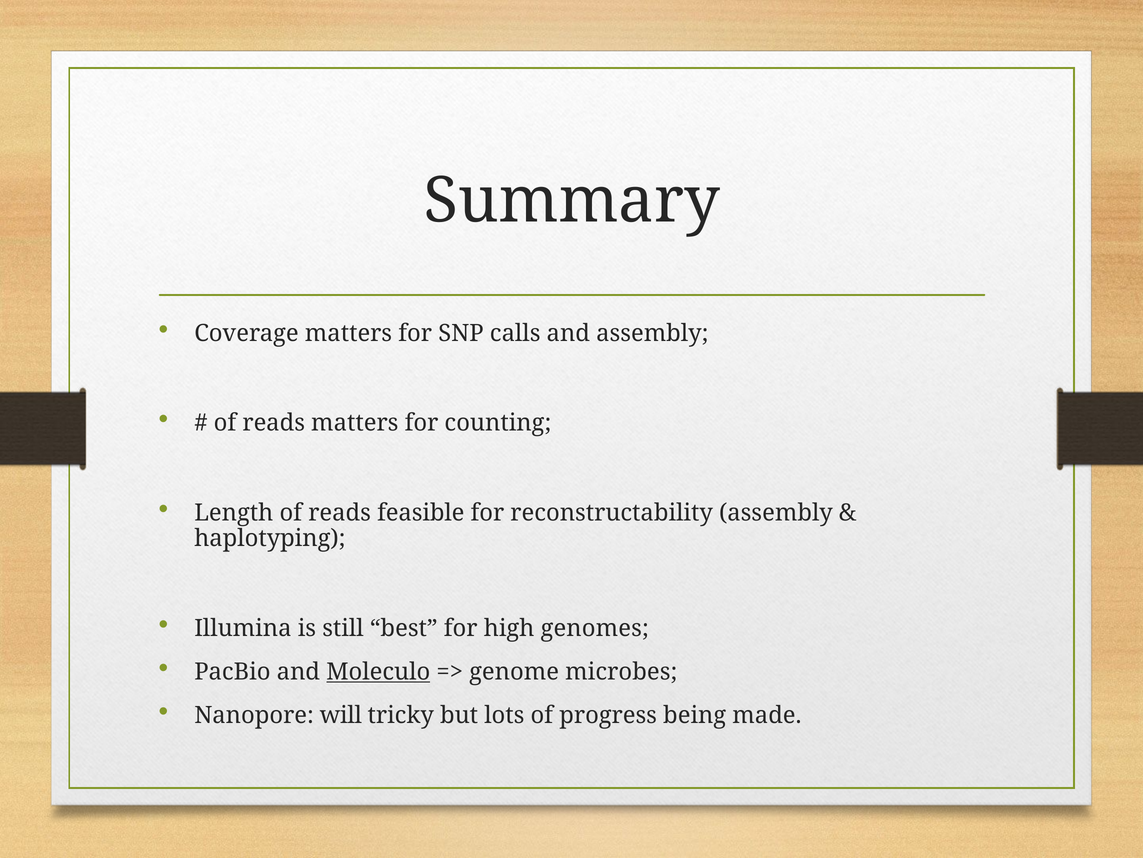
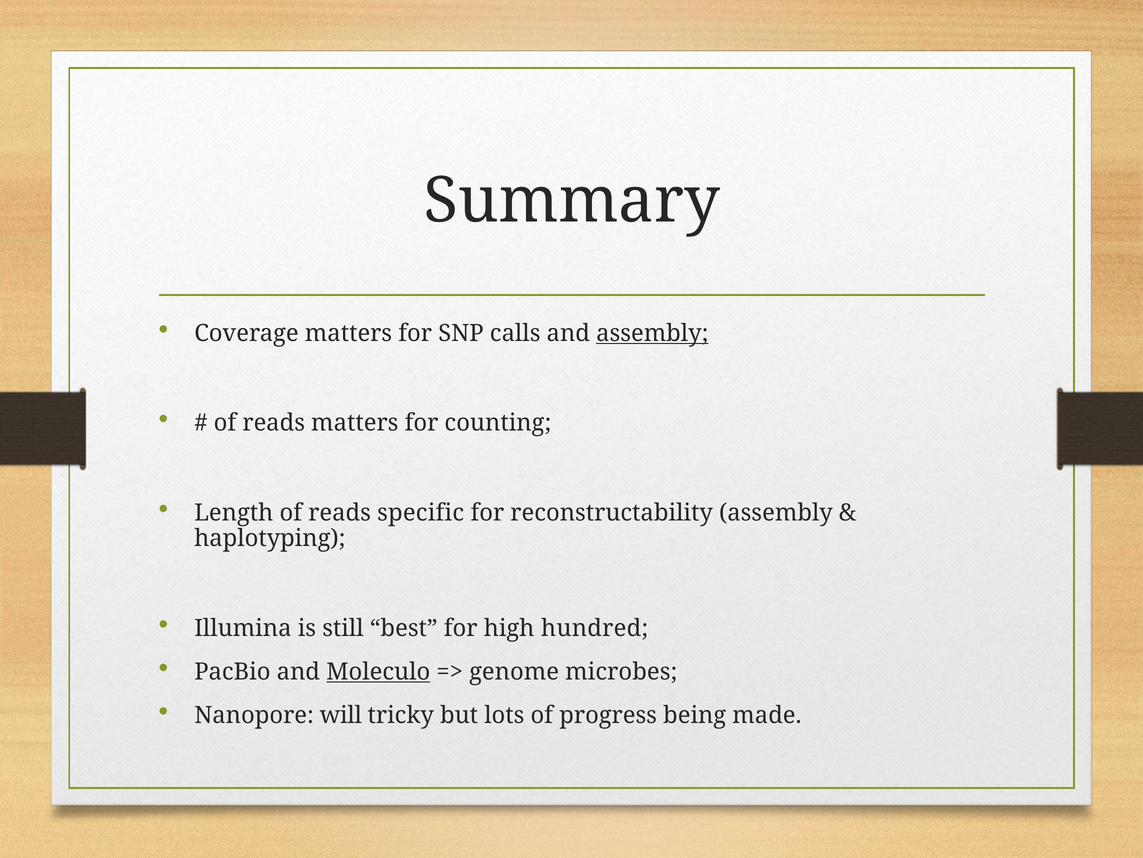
assembly underline: none -> present (652, 333)
feasible: feasible -> specific (421, 512)
genomes: genomes -> hundred (595, 628)
